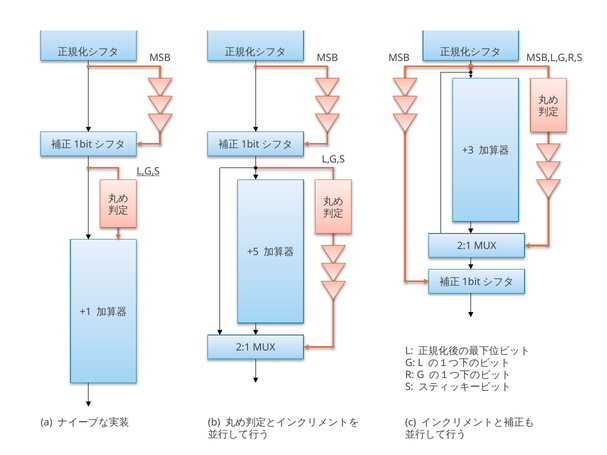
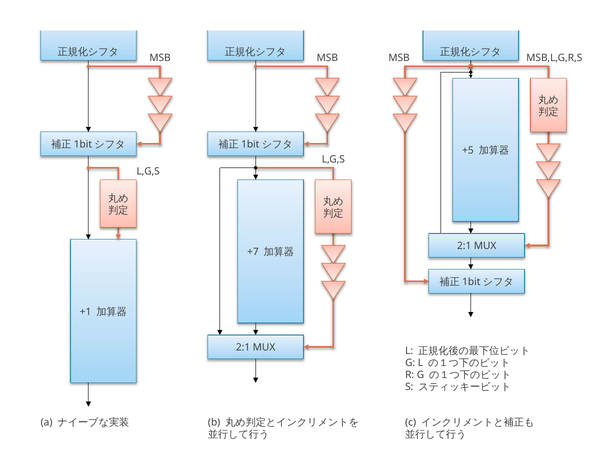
+3: +3 -> +5 (468, 151)
L,G,S underline: present -> none (148, 172)
+5: +5 -> +7 (253, 252)
